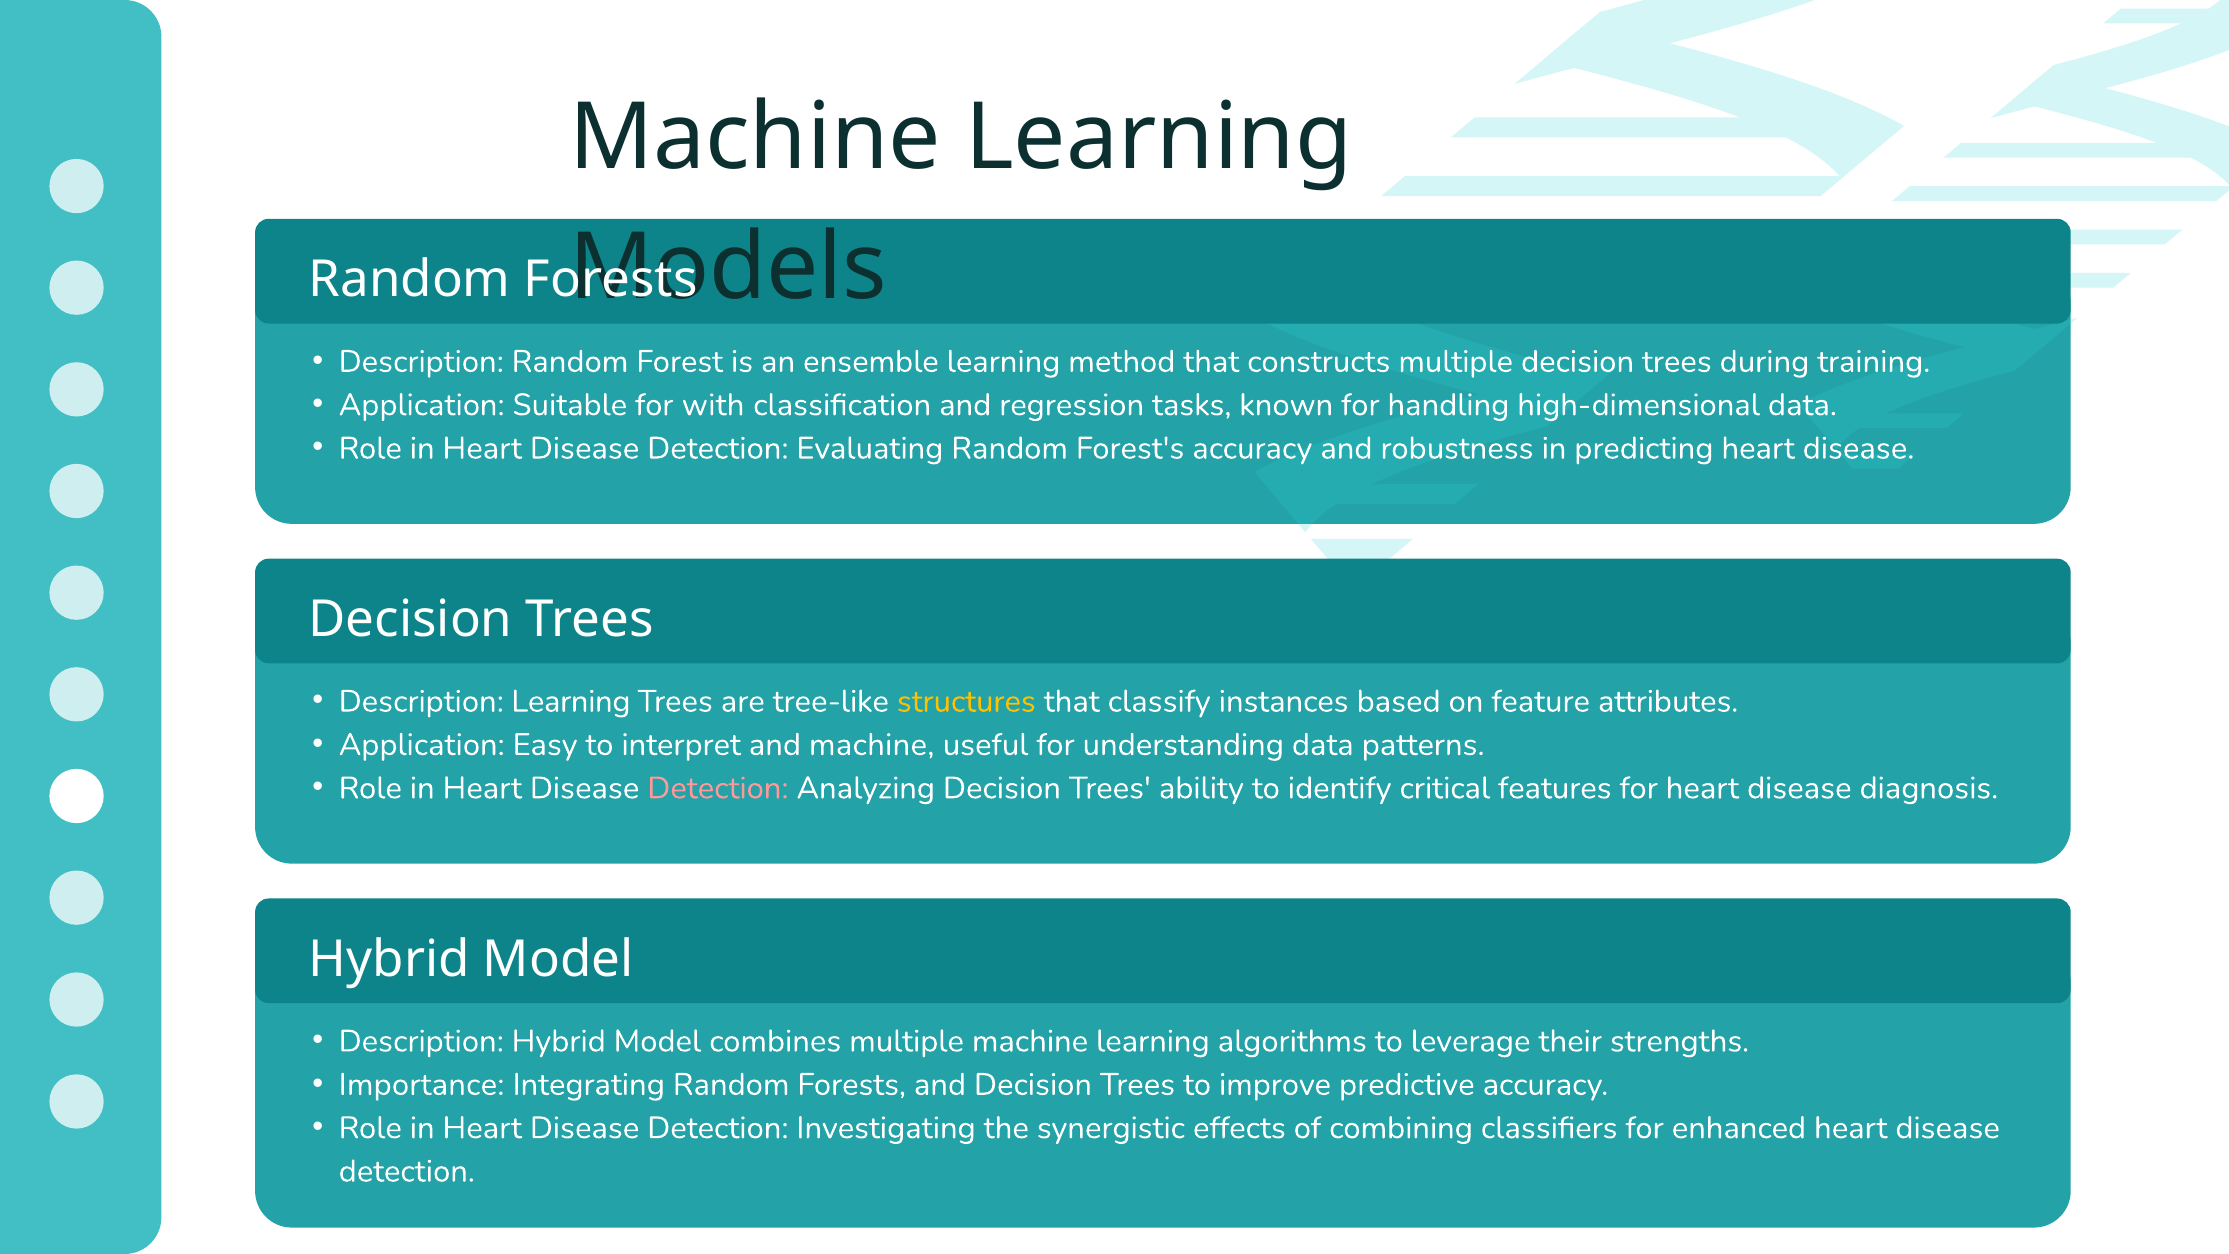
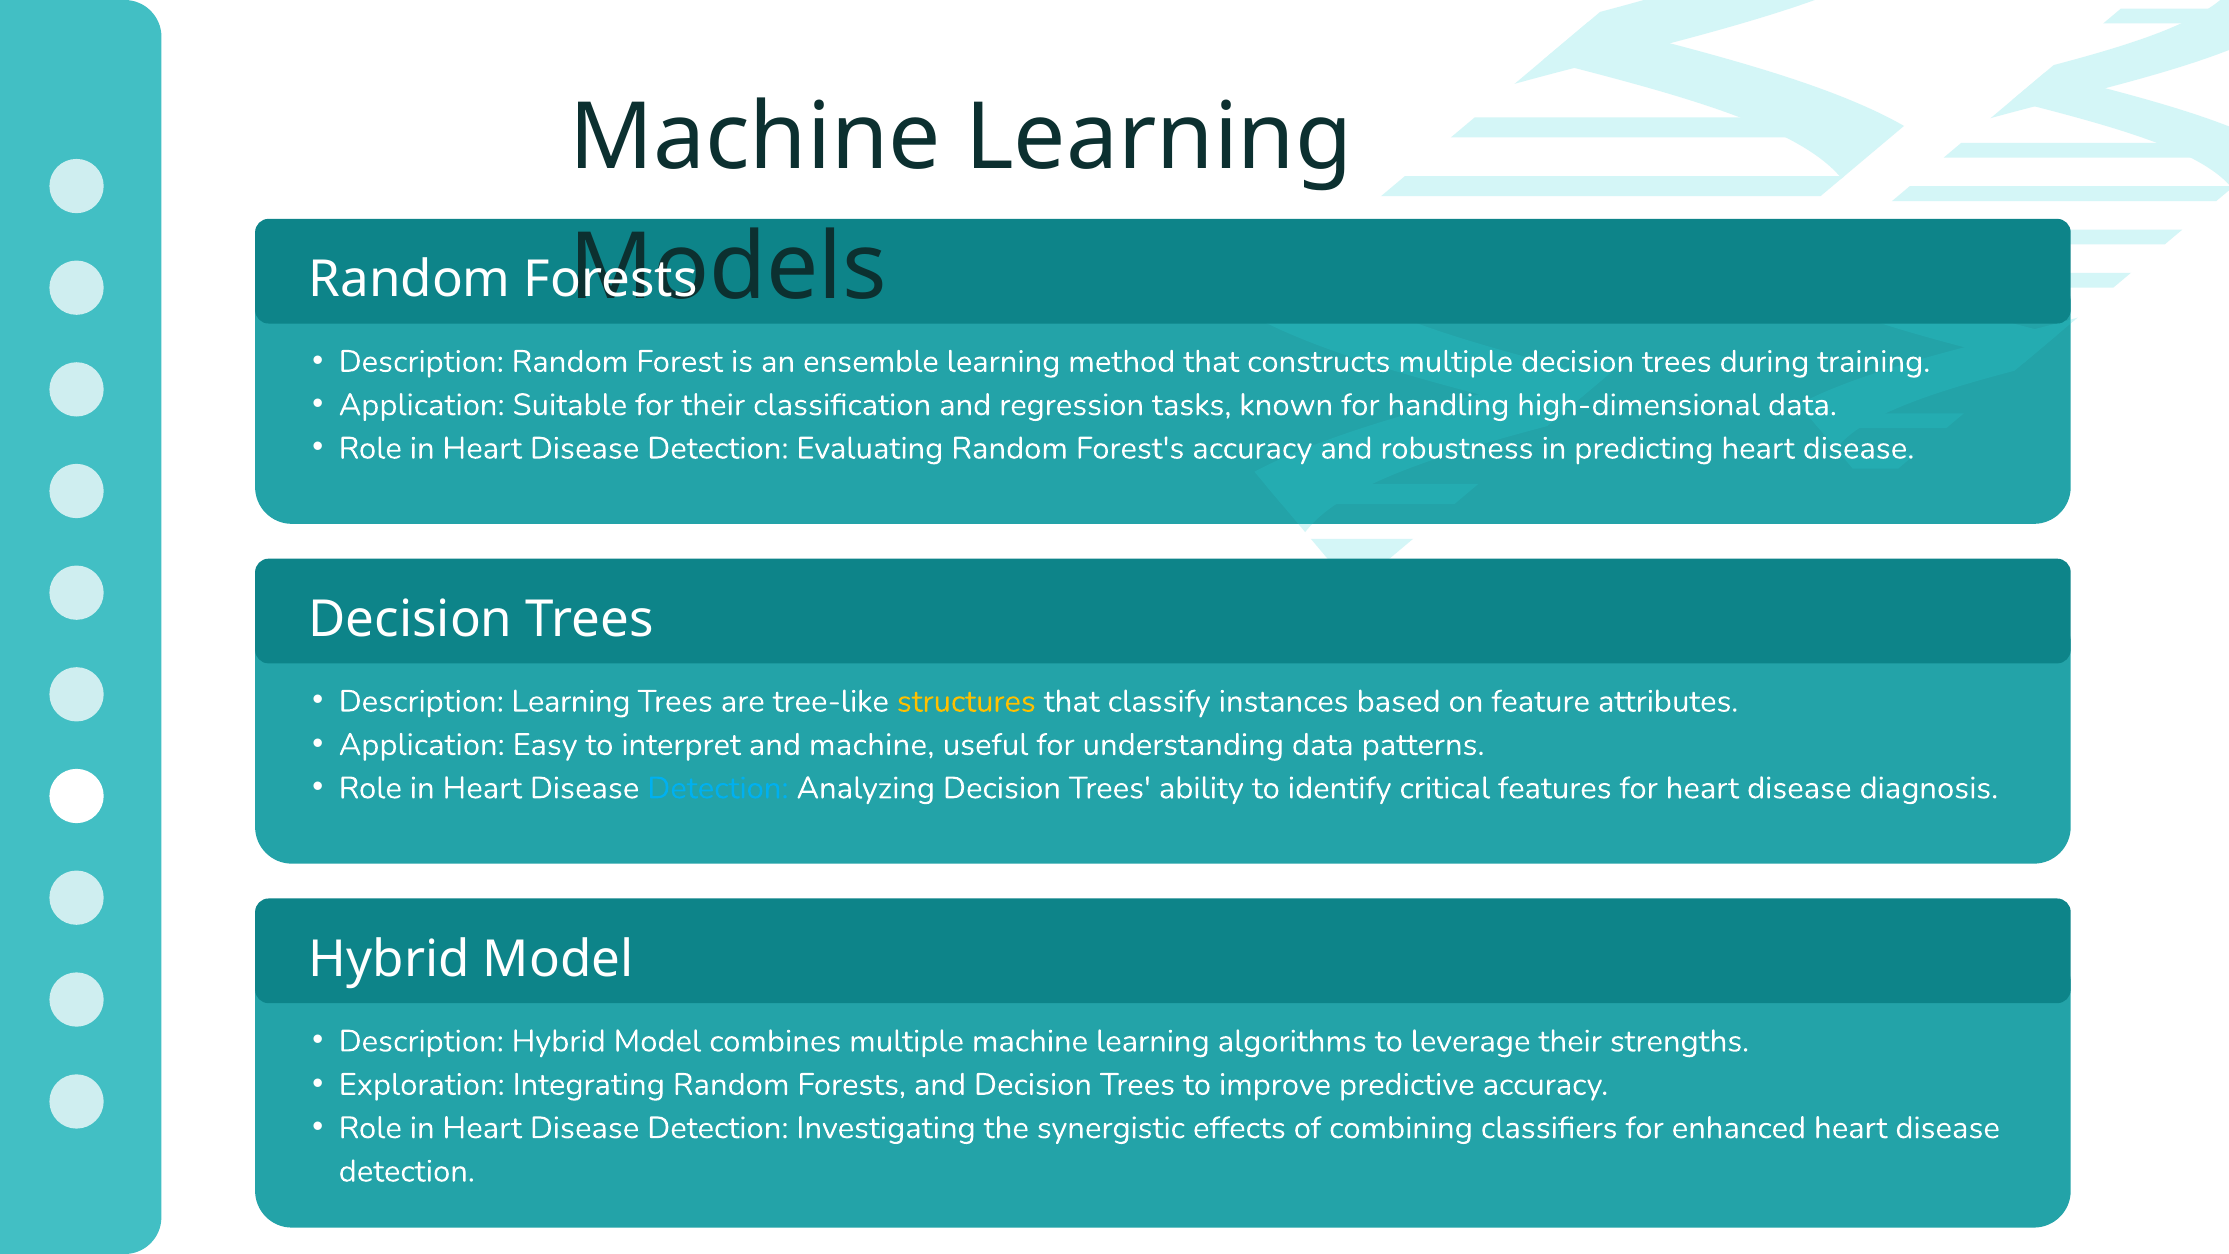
for with: with -> their (713, 405)
Detection colour: pink -> light blue (718, 788)
Importance: Importance -> Exploration (422, 1084)
